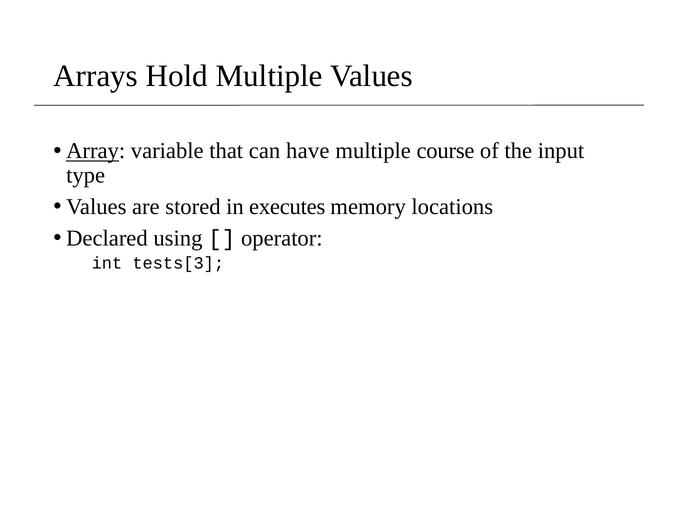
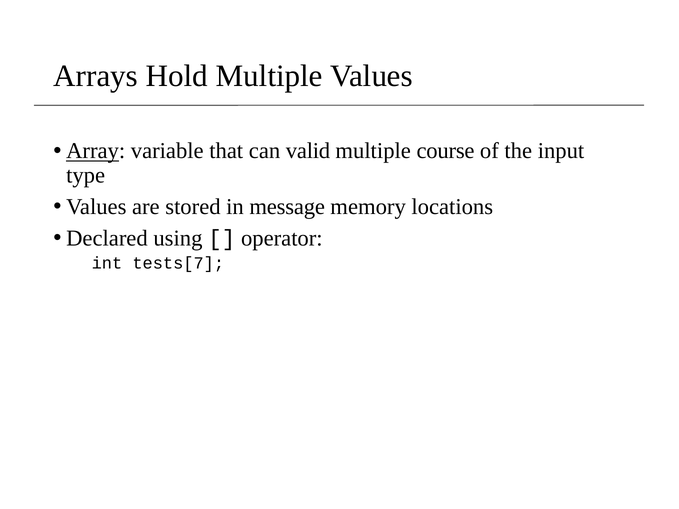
have: have -> valid (308, 151)
executes: executes -> message (287, 207)
tests[3: tests[3 -> tests[7 (178, 263)
